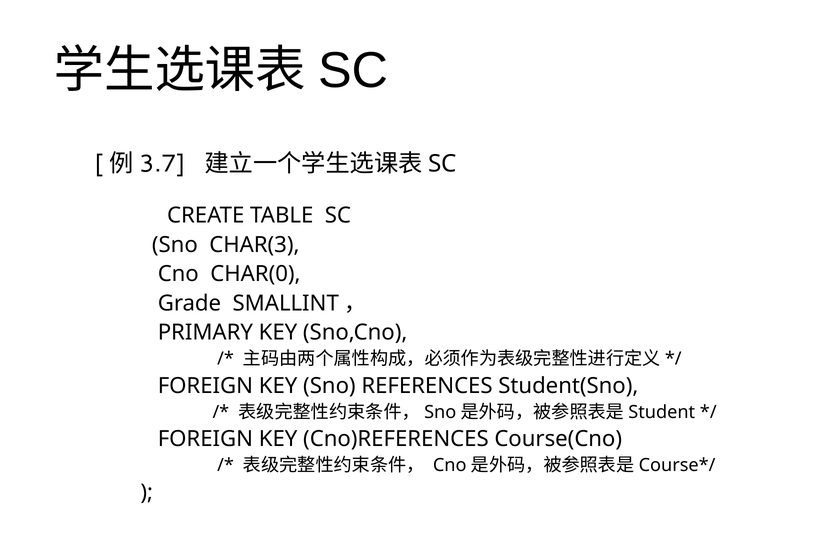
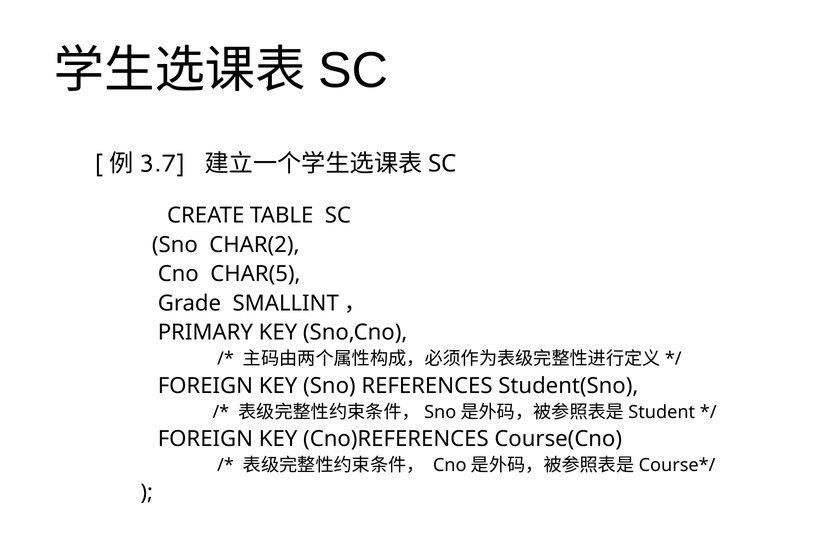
CHAR(3: CHAR(3 -> CHAR(2 (254, 245)
CHAR(0: CHAR(0 -> CHAR(5 (255, 274)
